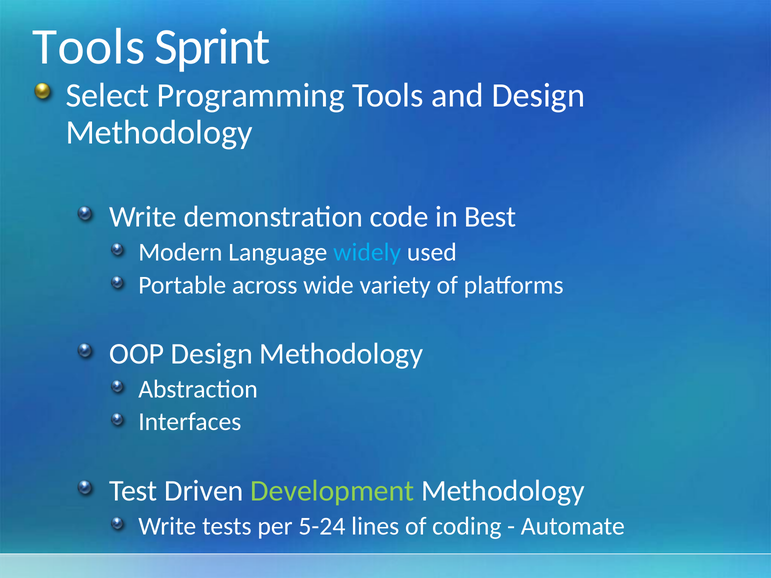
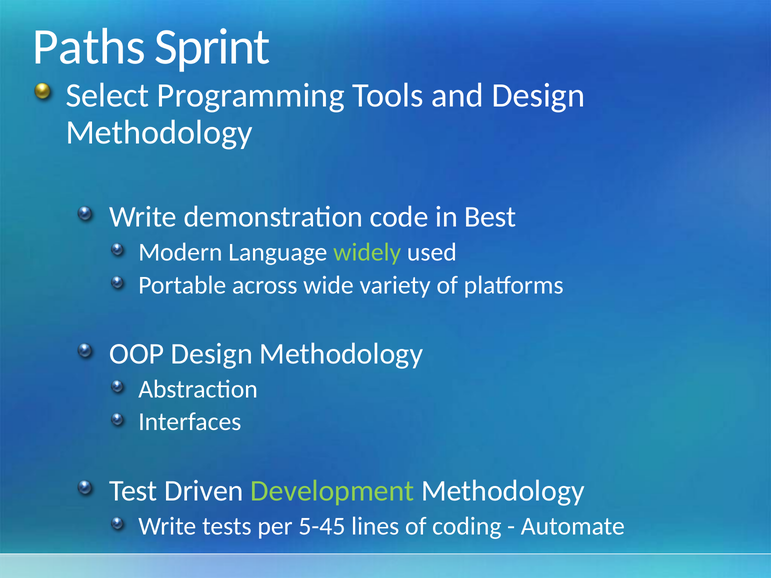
Tools: Tools -> Paths (89, 47)
widely colour: light blue -> light green (367, 252)
5-24: 5-24 -> 5-45 (322, 526)
